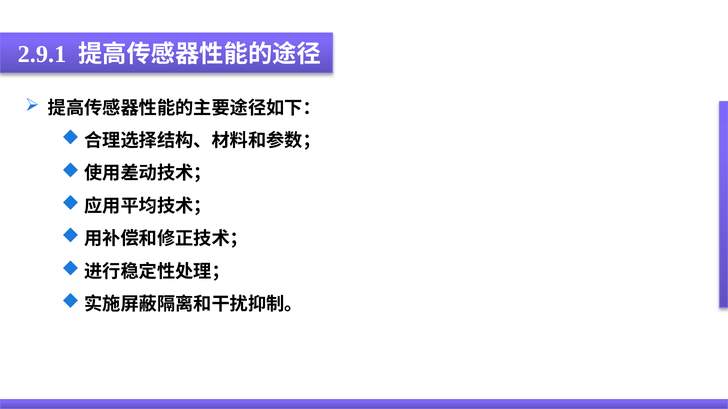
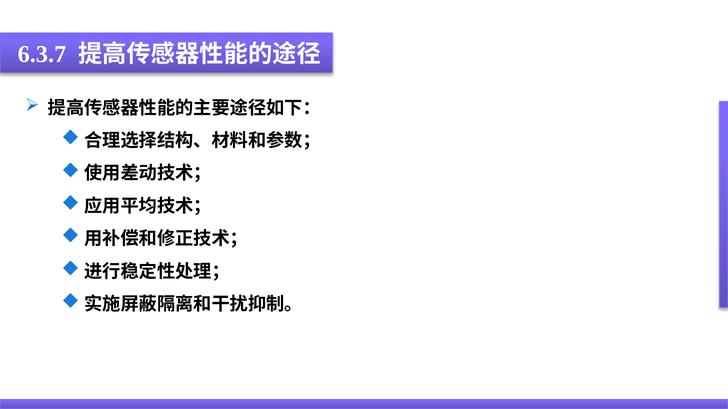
2.9.1: 2.9.1 -> 6.3.7 (42, 54)
